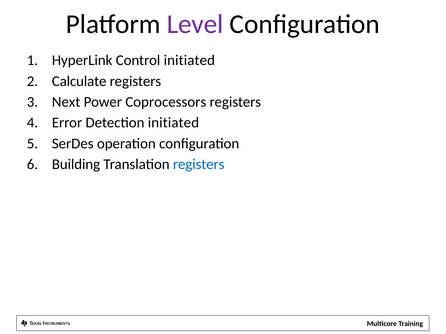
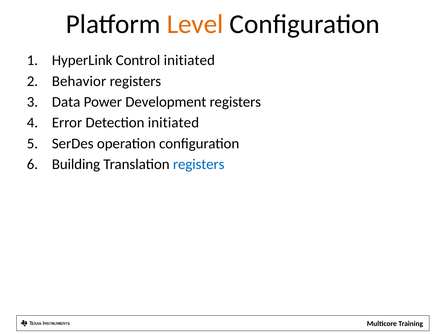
Level colour: purple -> orange (195, 24)
Calculate: Calculate -> Behavior (79, 81)
Next: Next -> Data (66, 102)
Coprocessors: Coprocessors -> Development (166, 102)
